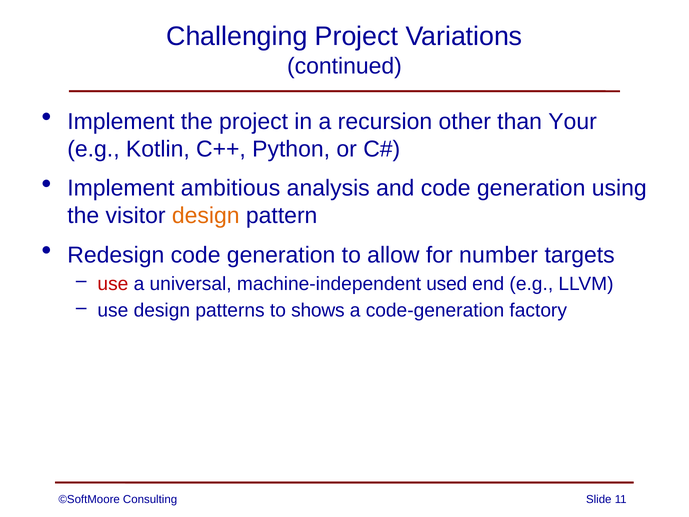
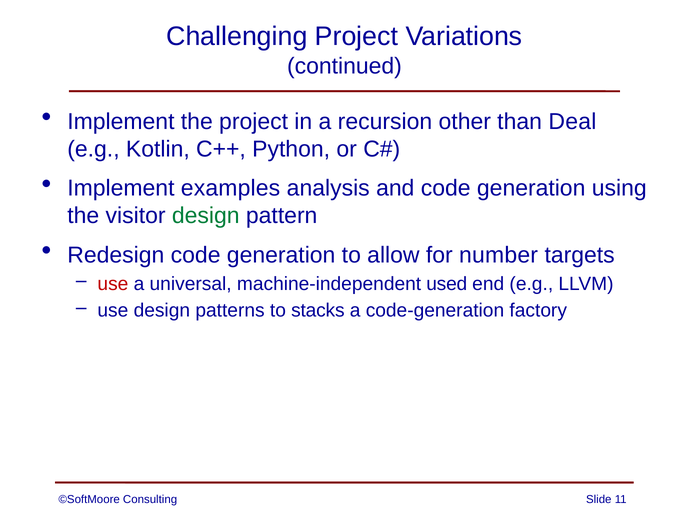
Your: Your -> Deal (572, 122)
ambitious: ambitious -> examples (231, 188)
design colour: orange -> green (206, 216)
shows: shows -> stacks (318, 310)
